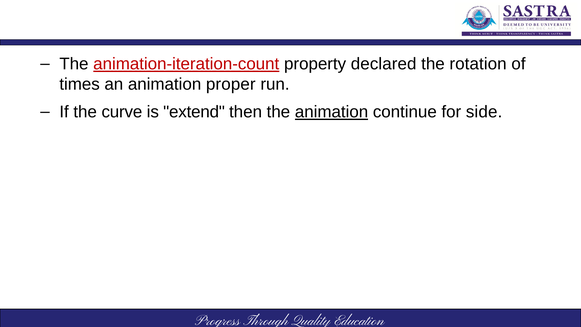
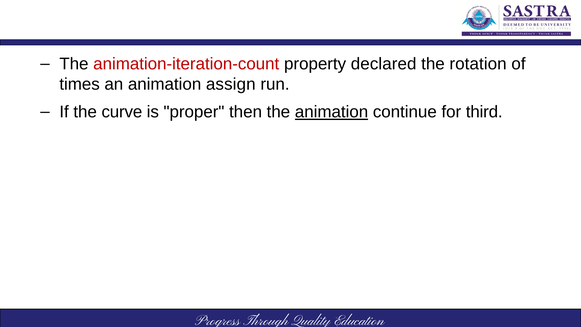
animation-iteration-count underline: present -> none (186, 64)
proper: proper -> assign (231, 84)
extend: extend -> proper (194, 112)
side: side -> third (484, 112)
